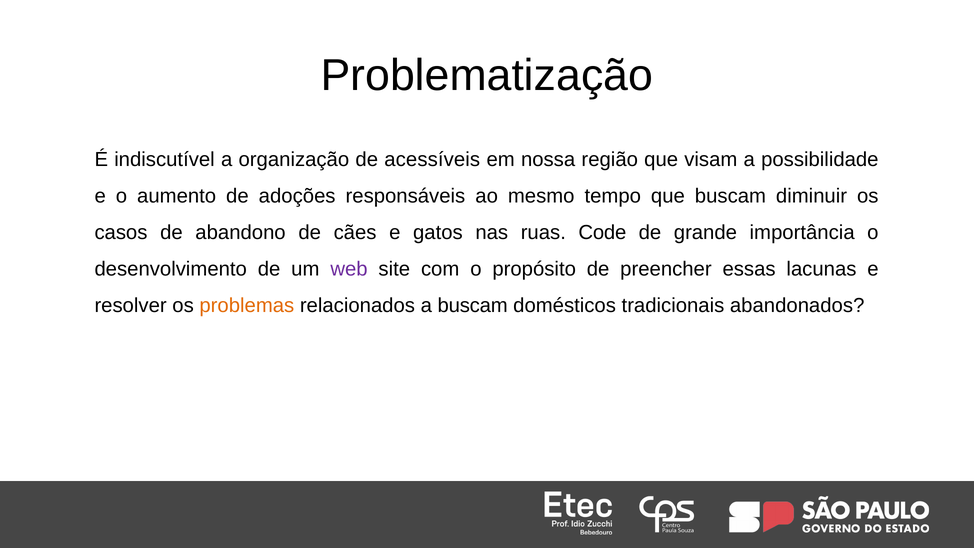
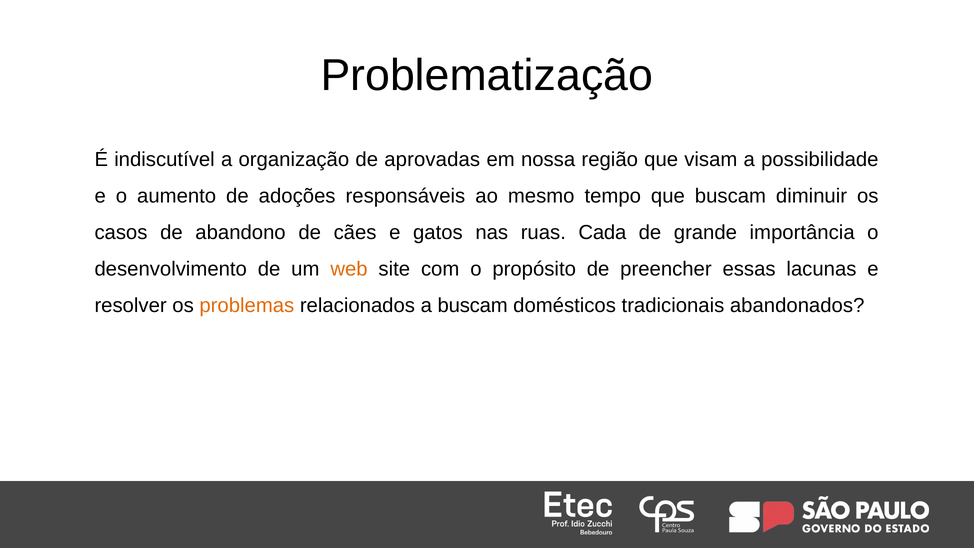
acessíveis: acessíveis -> aprovadas (432, 160)
Code: Code -> Cada (602, 233)
web colour: purple -> orange (349, 269)
